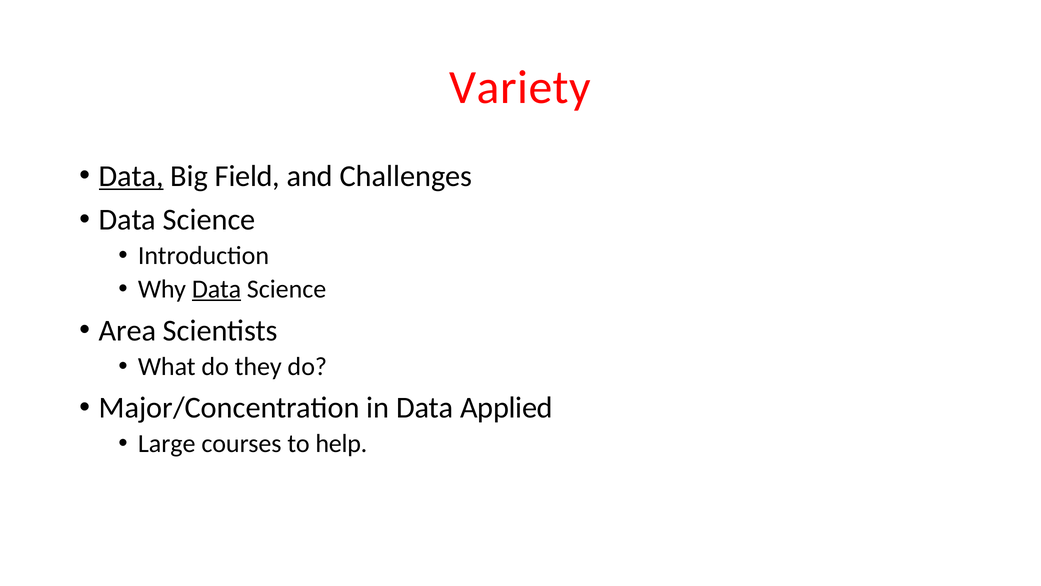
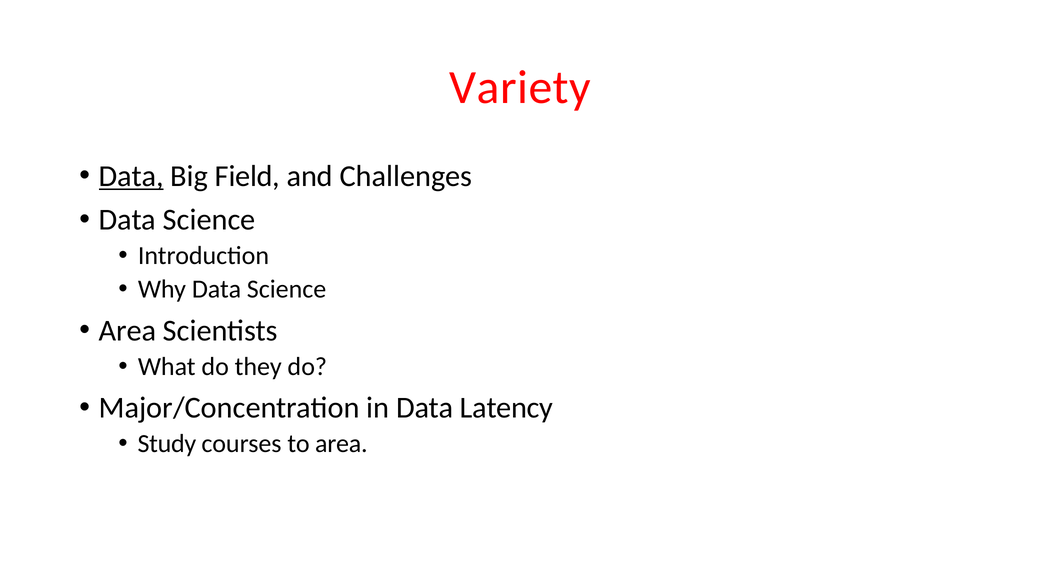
Data underline: present -> none (217, 289)
Applied: Applied -> Latency (507, 407)
Large: Large -> Study (167, 443)
to help: help -> area (341, 443)
